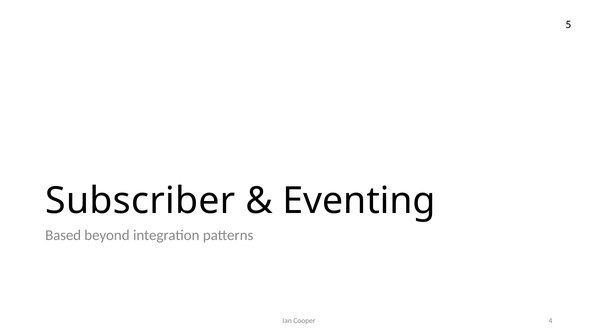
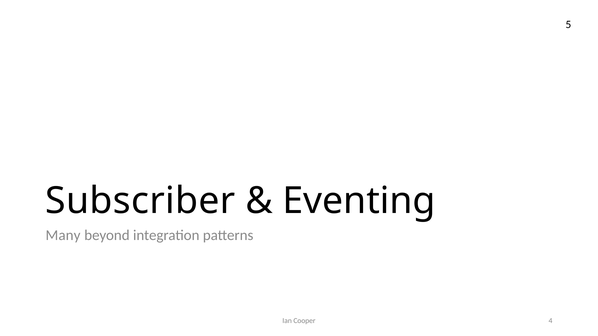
Based: Based -> Many (63, 235)
